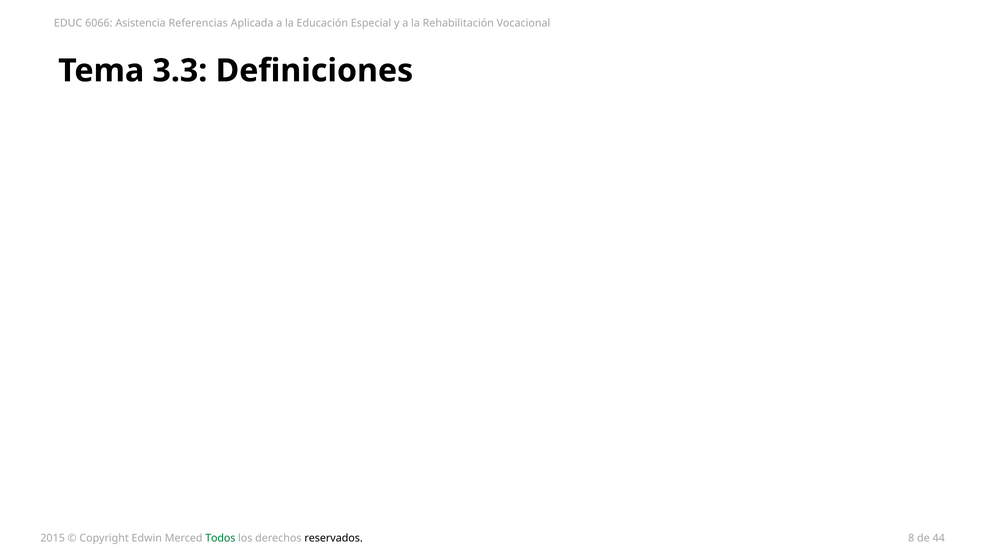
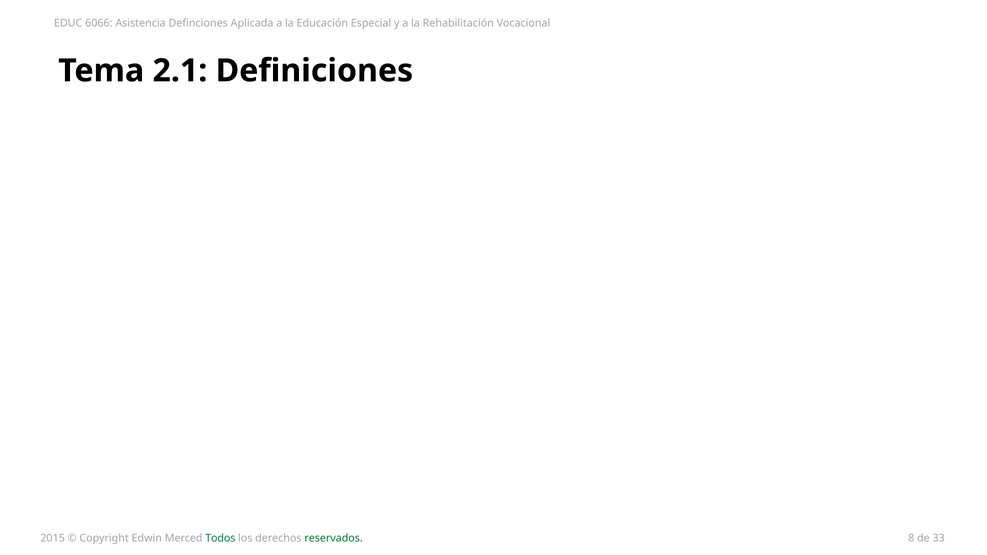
Referencias: Referencias -> Definciones (198, 23)
3.3: 3.3 -> 2.1 (180, 71)
reservados colour: black -> green (334, 539)
44: 44 -> 33 (939, 539)
